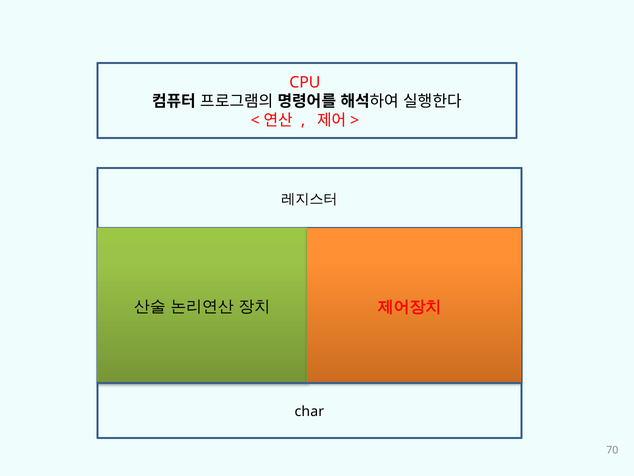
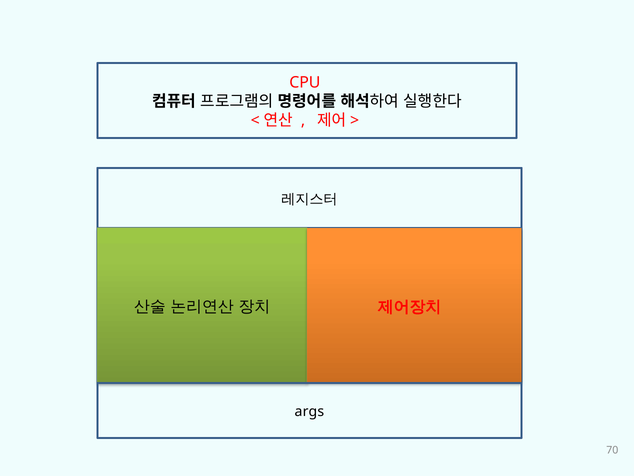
char: char -> args (309, 411)
